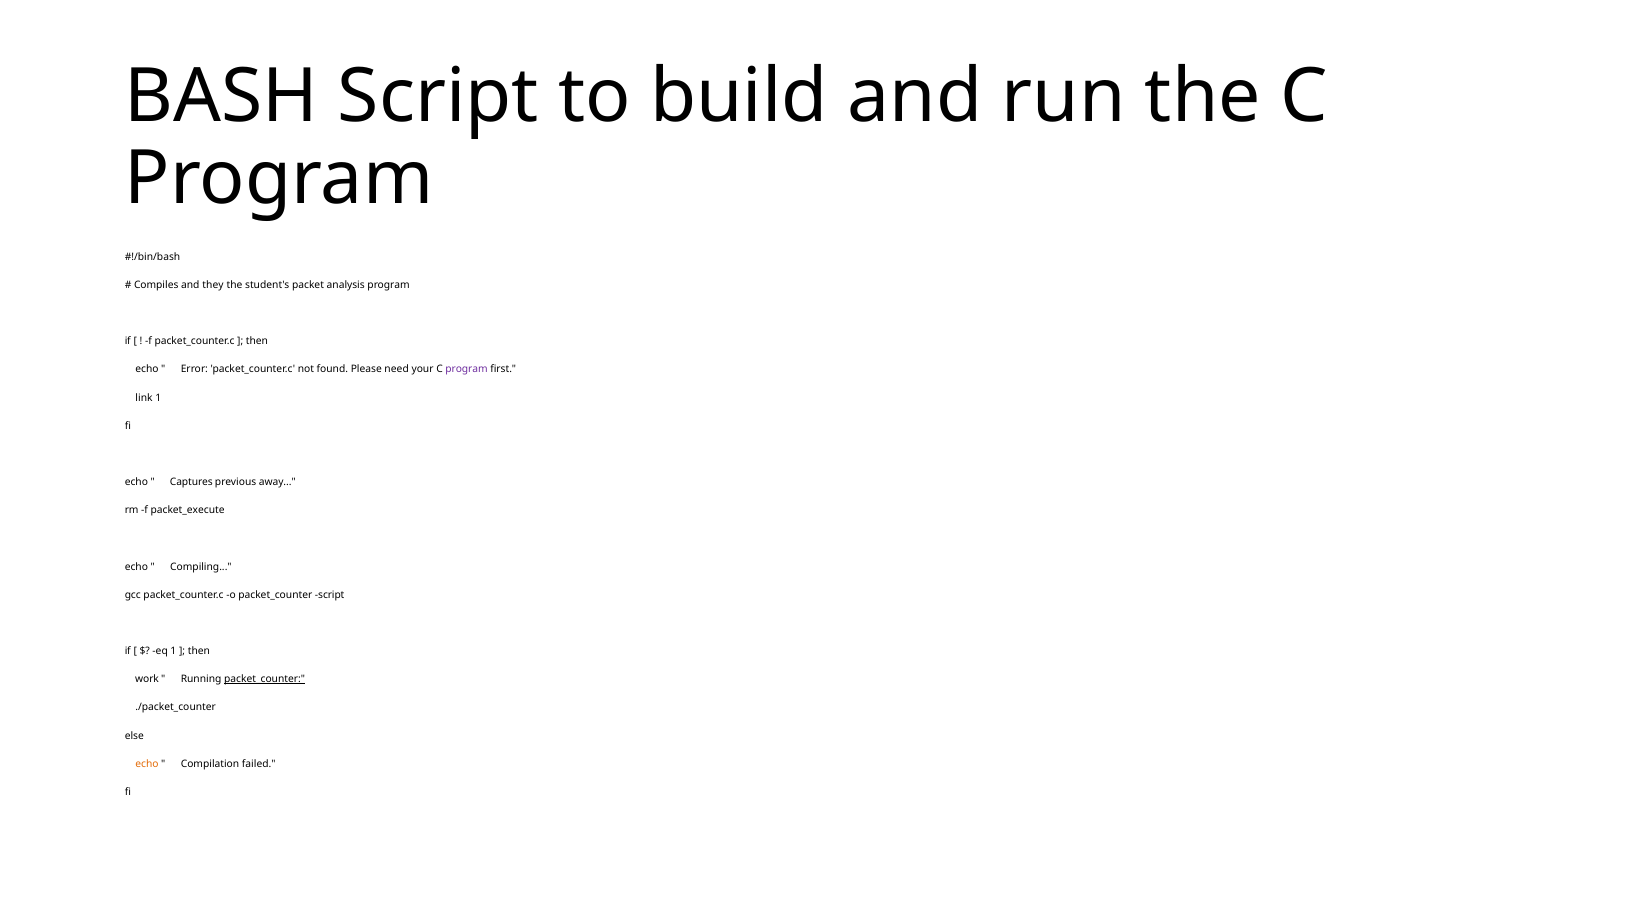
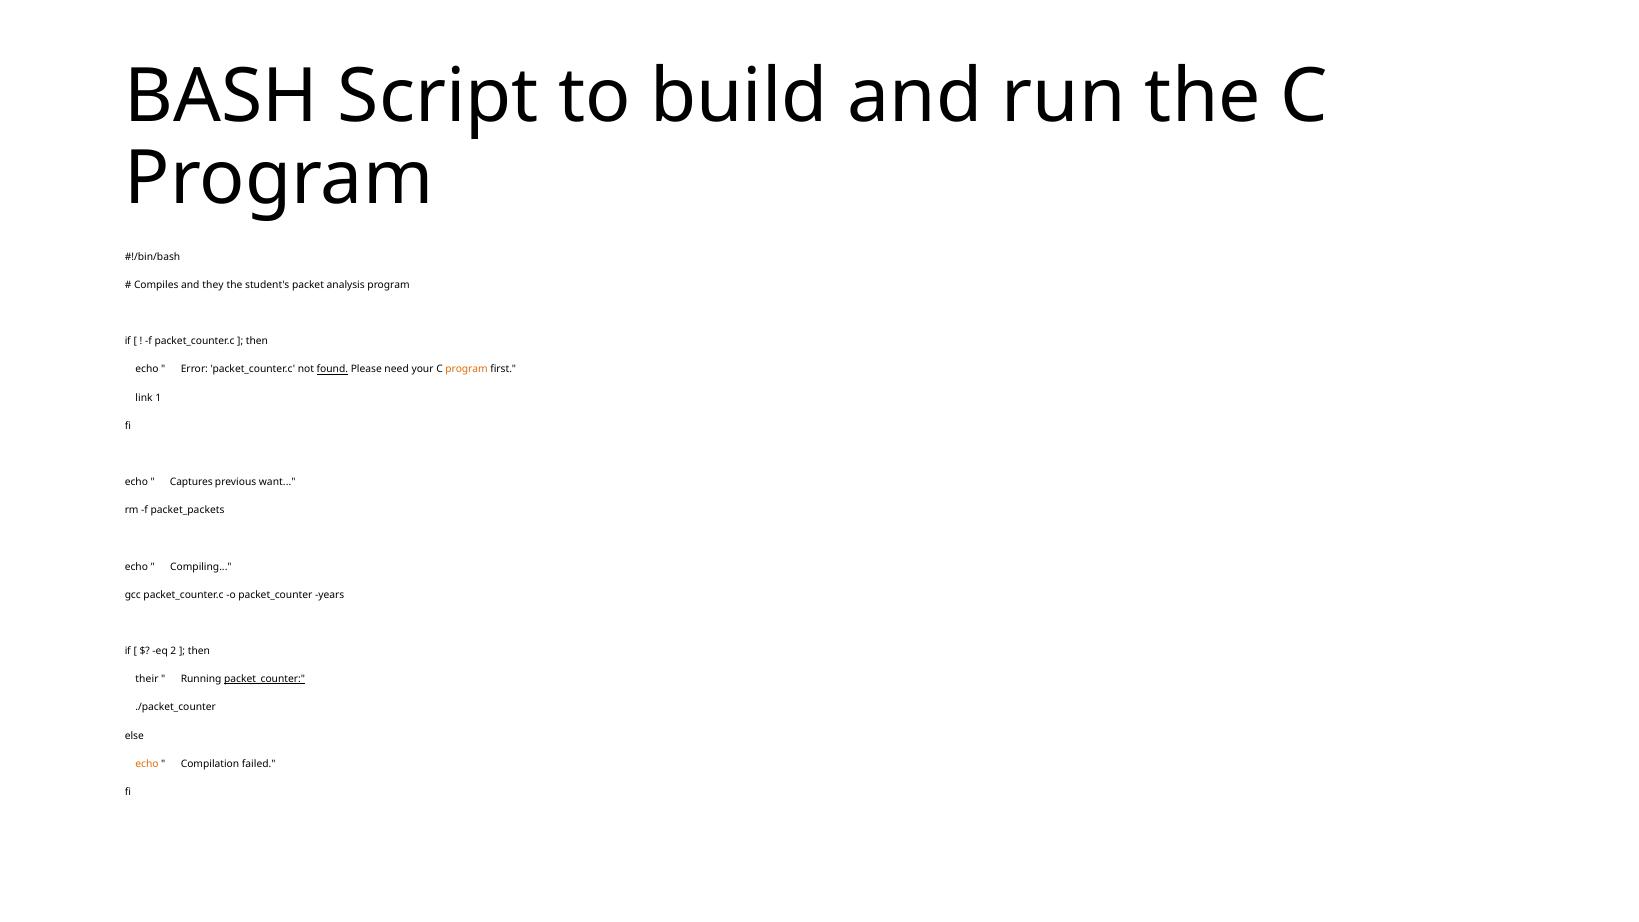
found underline: none -> present (332, 370)
program colour: purple -> orange (466, 370)
away: away -> want (277, 482)
packet_execute: packet_execute -> packet_packets (188, 510)
packet_counter script: script -> years (330, 595)
eq 1: 1 -> 2 (173, 651)
work: work -> their (147, 679)
